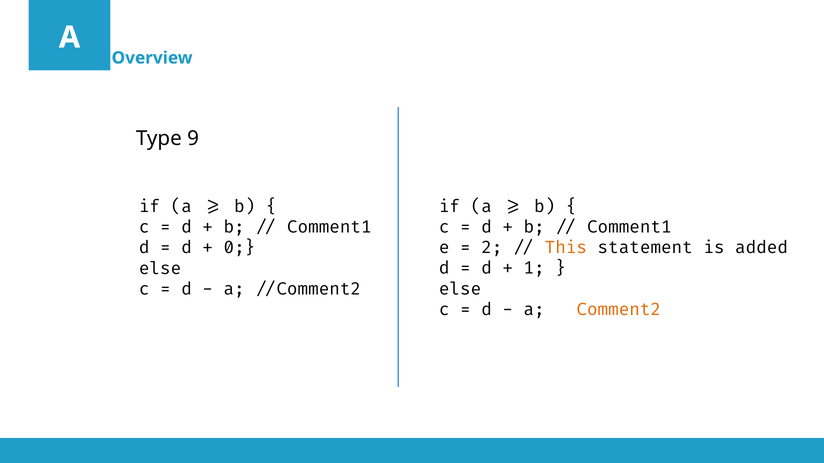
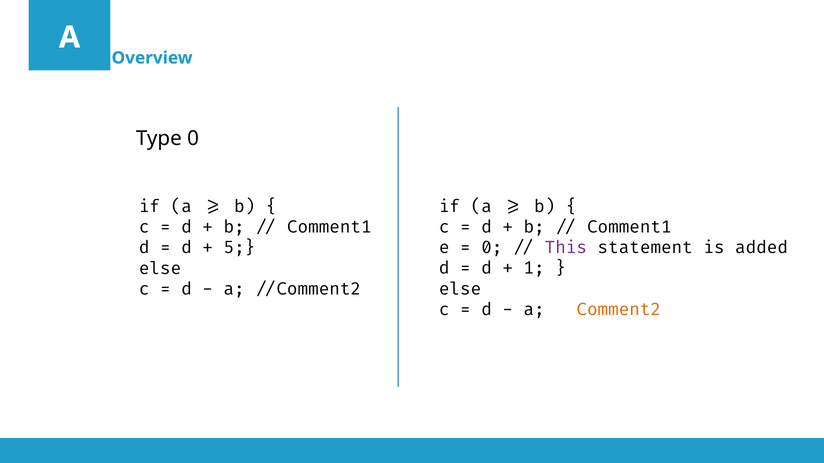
Type 9: 9 -> 0 (193, 139)
0: 0 -> 5 (239, 248)
2: 2 -> 0 (492, 248)
This colour: orange -> purple (566, 248)
